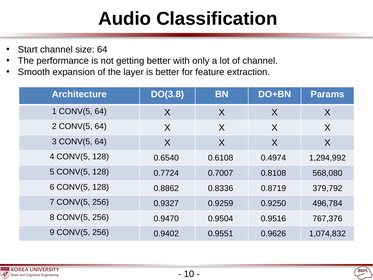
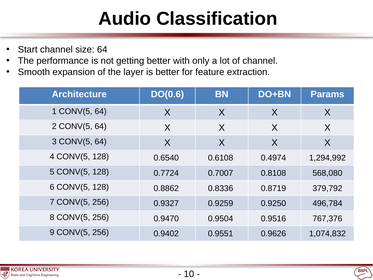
DO(3.8: DO(3.8 -> DO(0.6 (167, 94)
